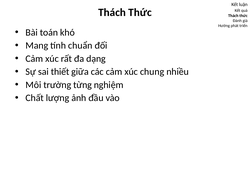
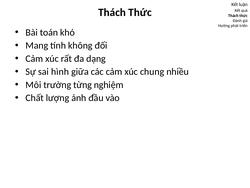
chuẩn: chuẩn -> không (80, 45)
thiết: thiết -> hình (60, 72)
